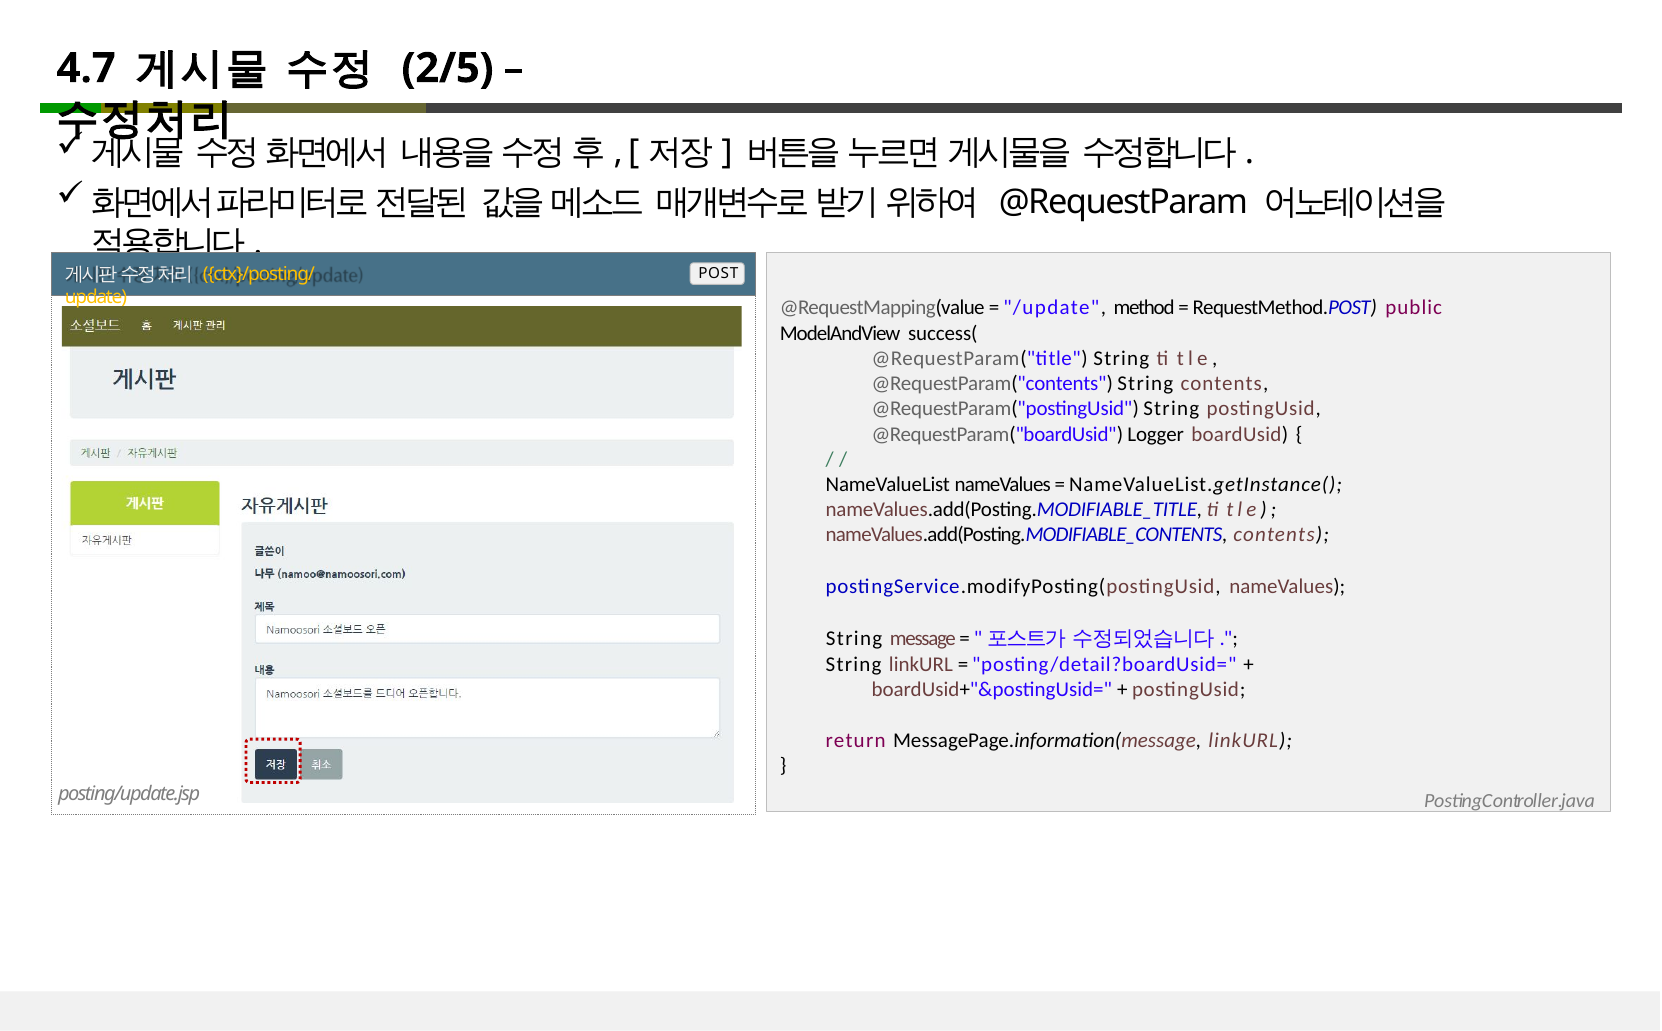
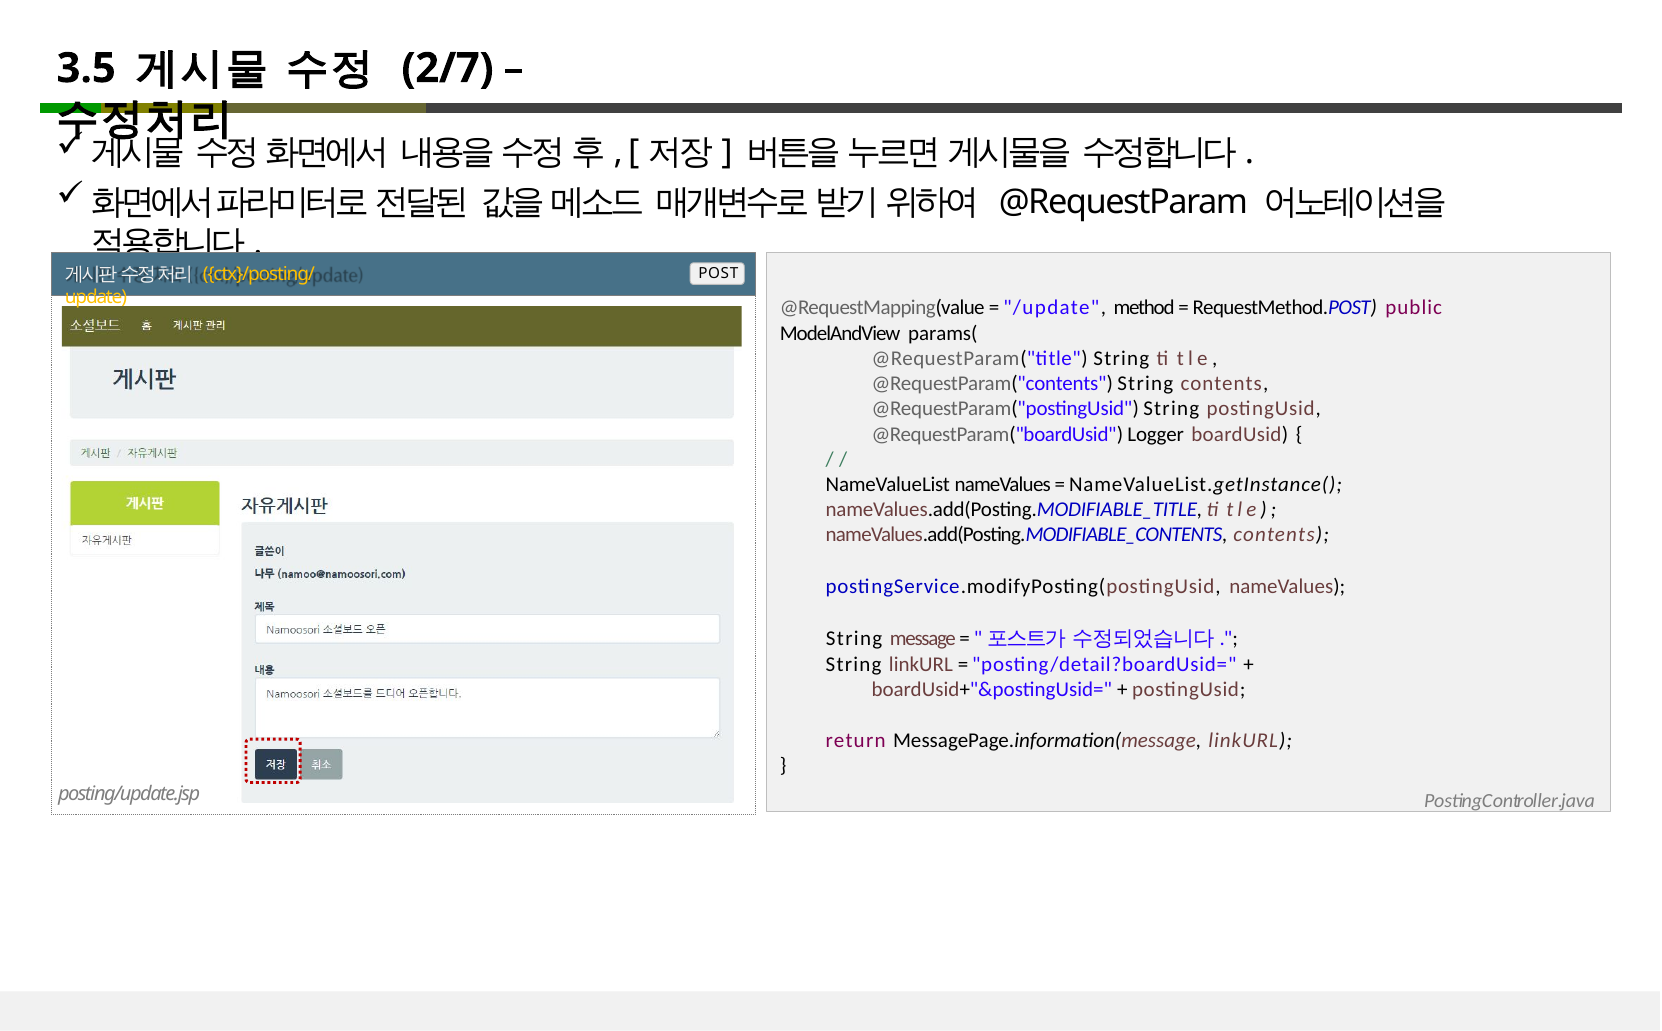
4.7: 4.7 -> 3.5 (86, 68)
2/5: 2/5 -> 2/7 (448, 68)
success(: success( -> params( (943, 333)
